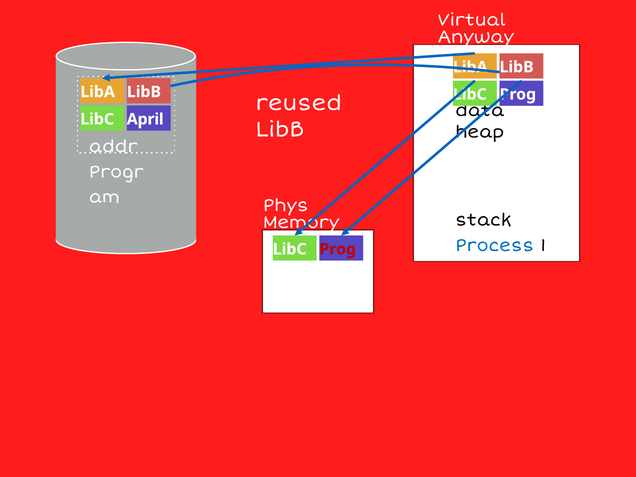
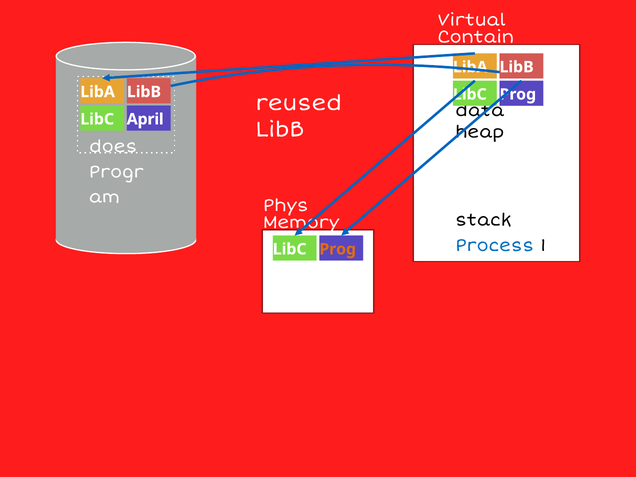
Anyway: Anyway -> Contain (476, 37)
addr: addr -> does (113, 146)
Prog colour: red -> orange (338, 249)
